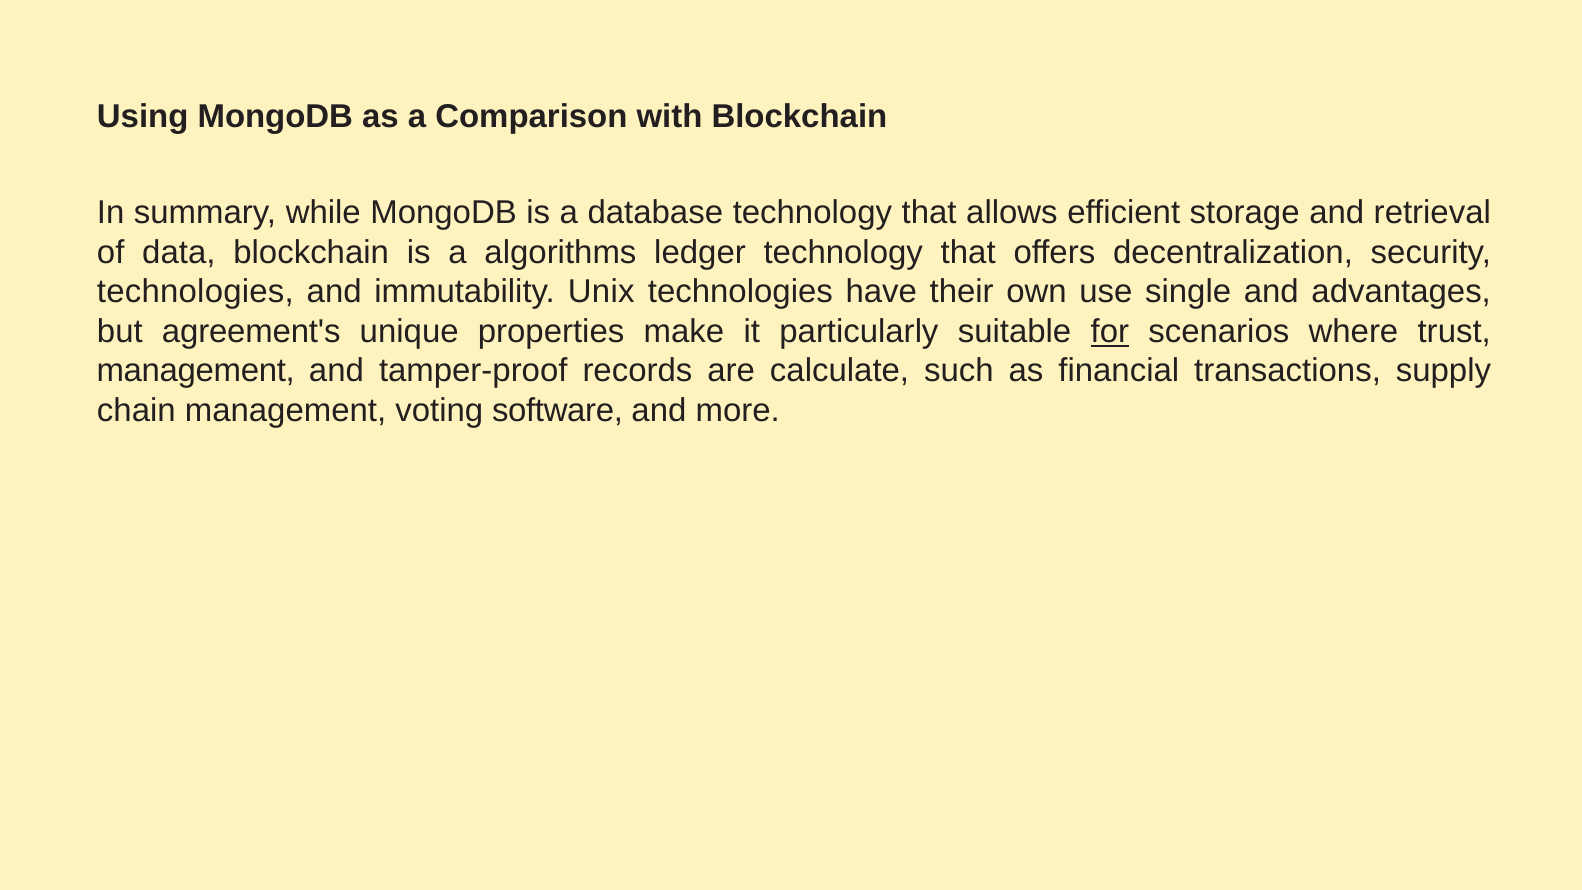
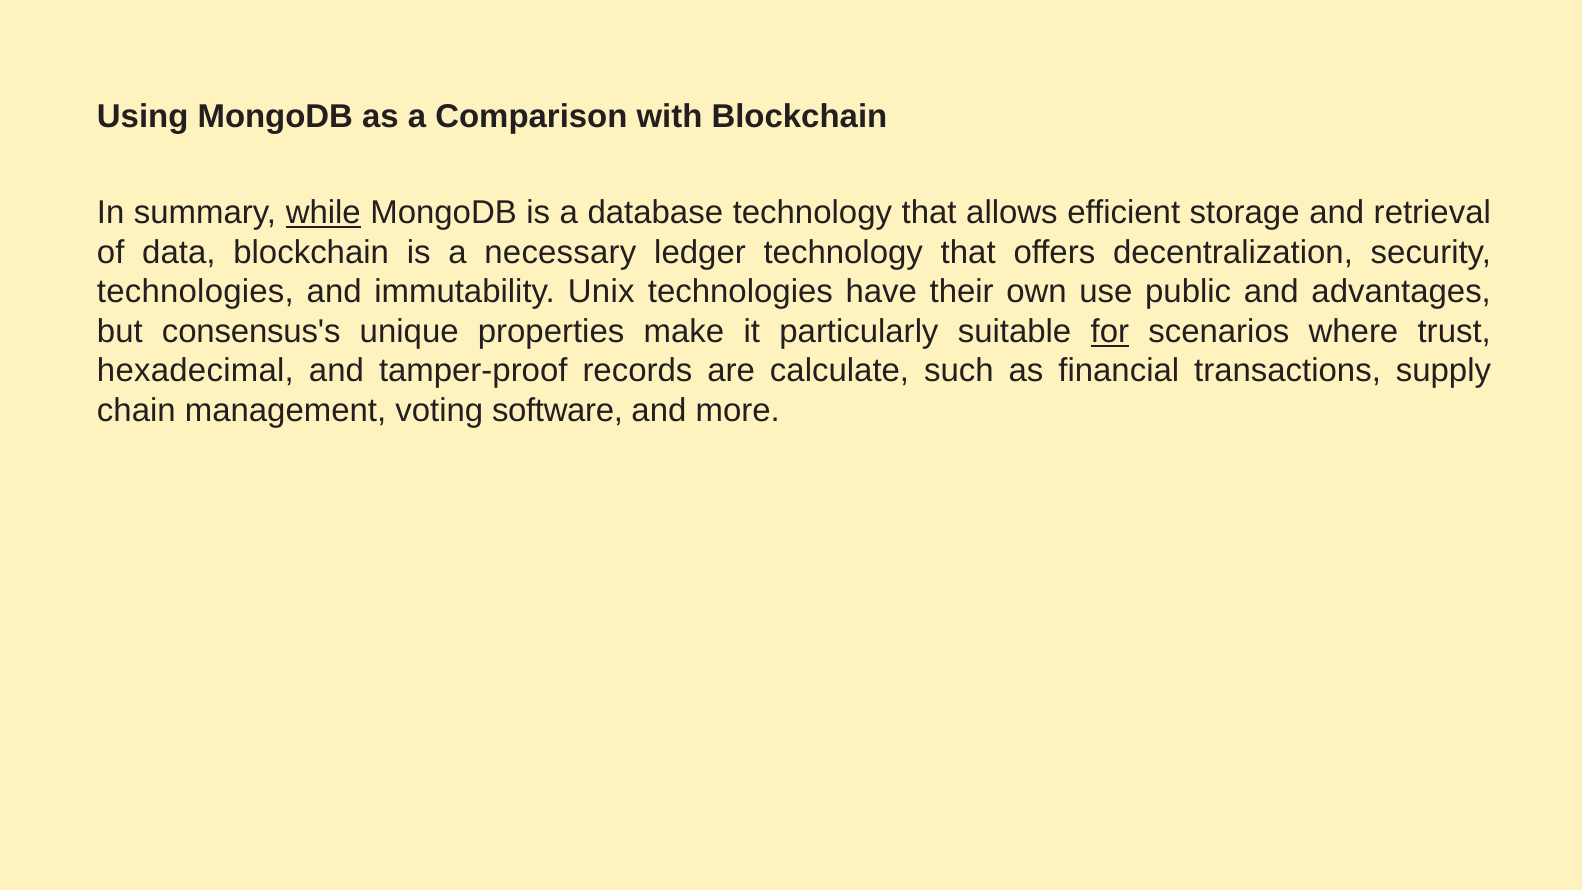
while underline: none -> present (323, 213)
algorithms: algorithms -> necessary (560, 252)
single: single -> public (1188, 292)
agreement's: agreement's -> consensus's (251, 332)
management: management -> hexadecimal (195, 371)
